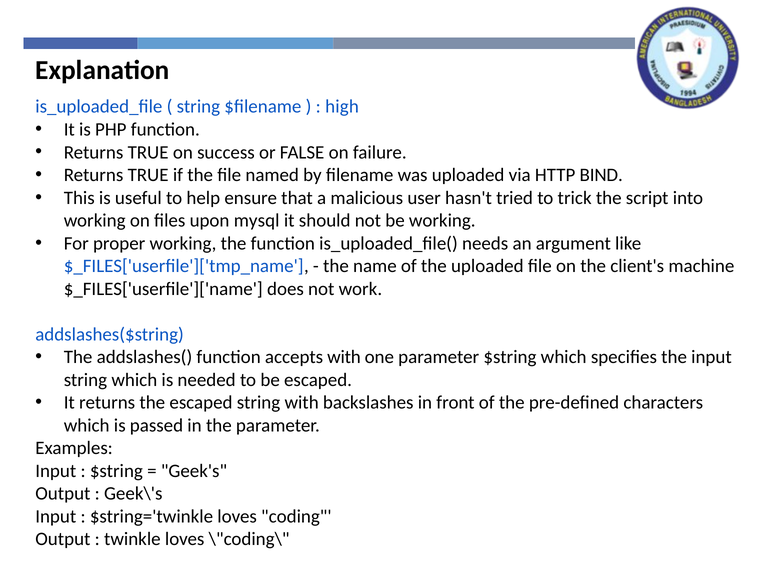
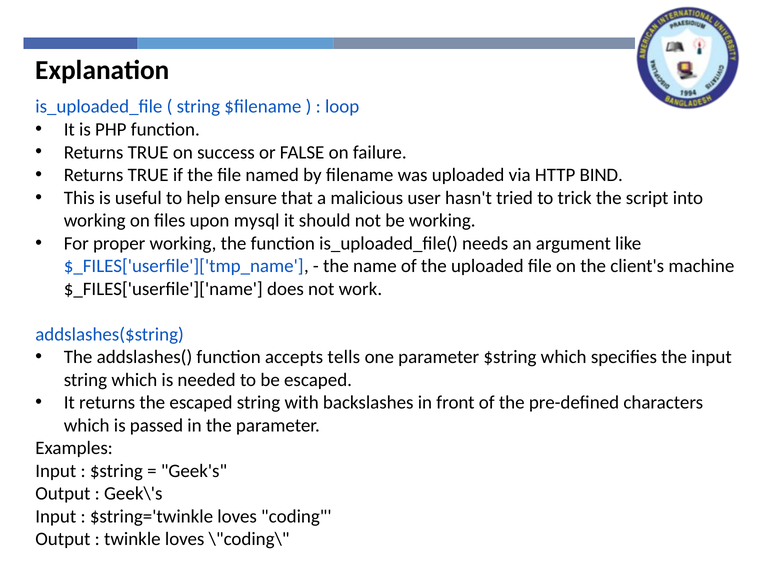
high: high -> loop (342, 107)
accepts with: with -> tells (344, 357)
